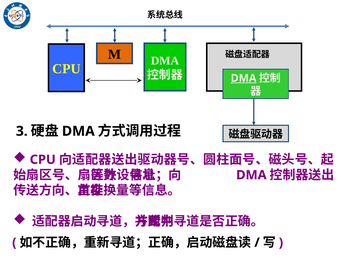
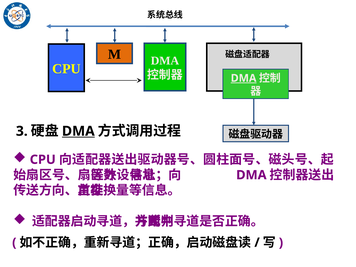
DMA underline: none -> present (78, 131)
